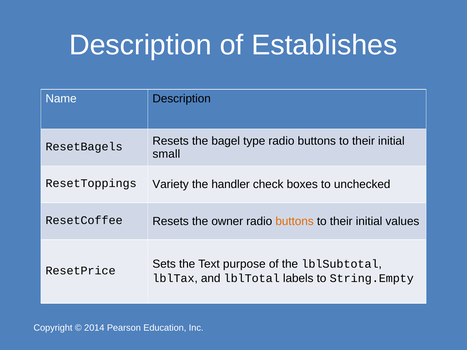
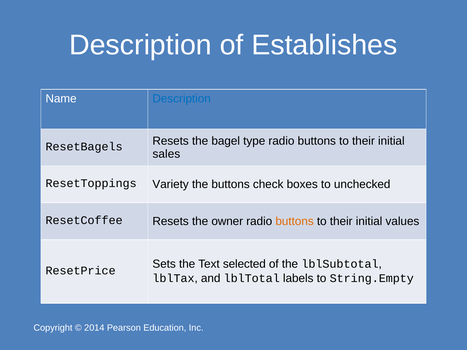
Description colour: black -> blue (182, 99)
small: small -> sales (166, 154)
the handler: handler -> buttons (231, 185)
purpose: purpose -> selected (244, 264)
